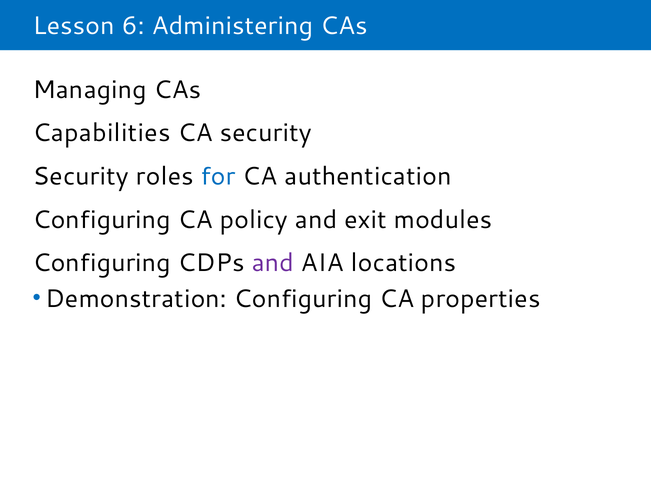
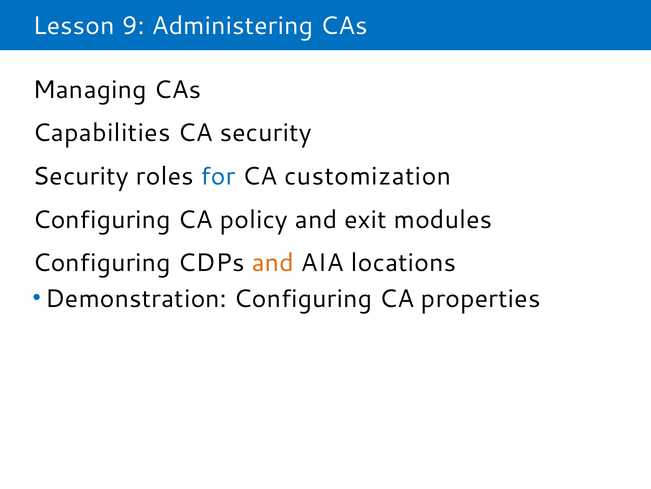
6: 6 -> 9 (133, 26)
authentication: authentication -> customization (368, 176)
and colour: purple -> orange (273, 263)
